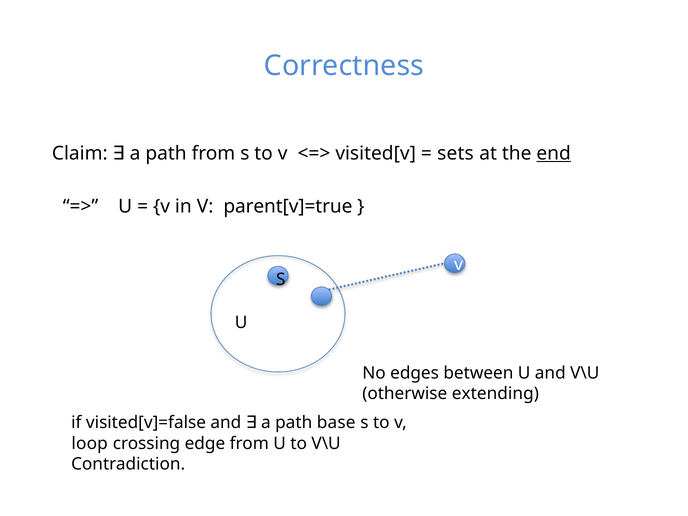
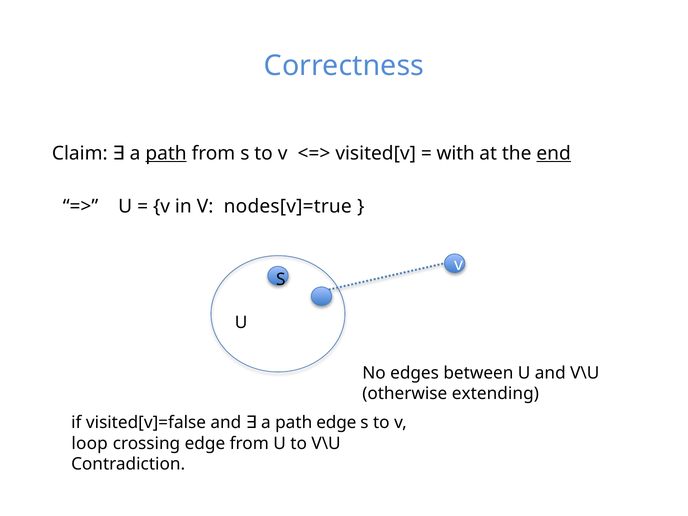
path underline: none -> present (166, 153)
sets: sets -> with (456, 153)
parent[v]=true: parent[v]=true -> nodes[v]=true (288, 206)
path base: base -> edge (336, 423)
